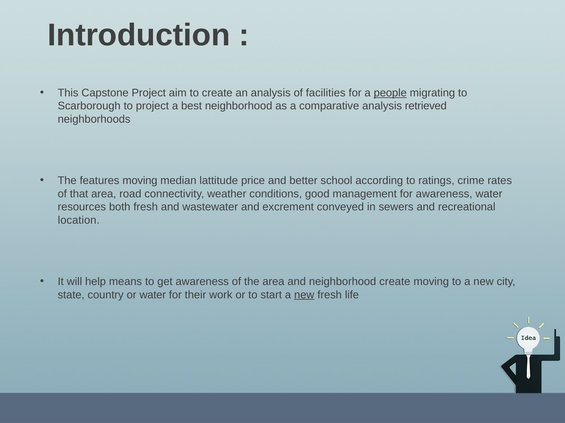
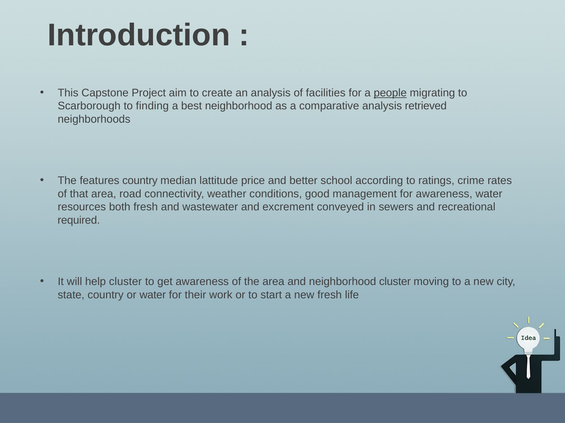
to project: project -> finding (152, 106)
features moving: moving -> country (140, 181)
location: location -> required (79, 221)
help means: means -> cluster (125, 282)
neighborhood create: create -> cluster (395, 282)
new underline: present -> none (304, 295)
